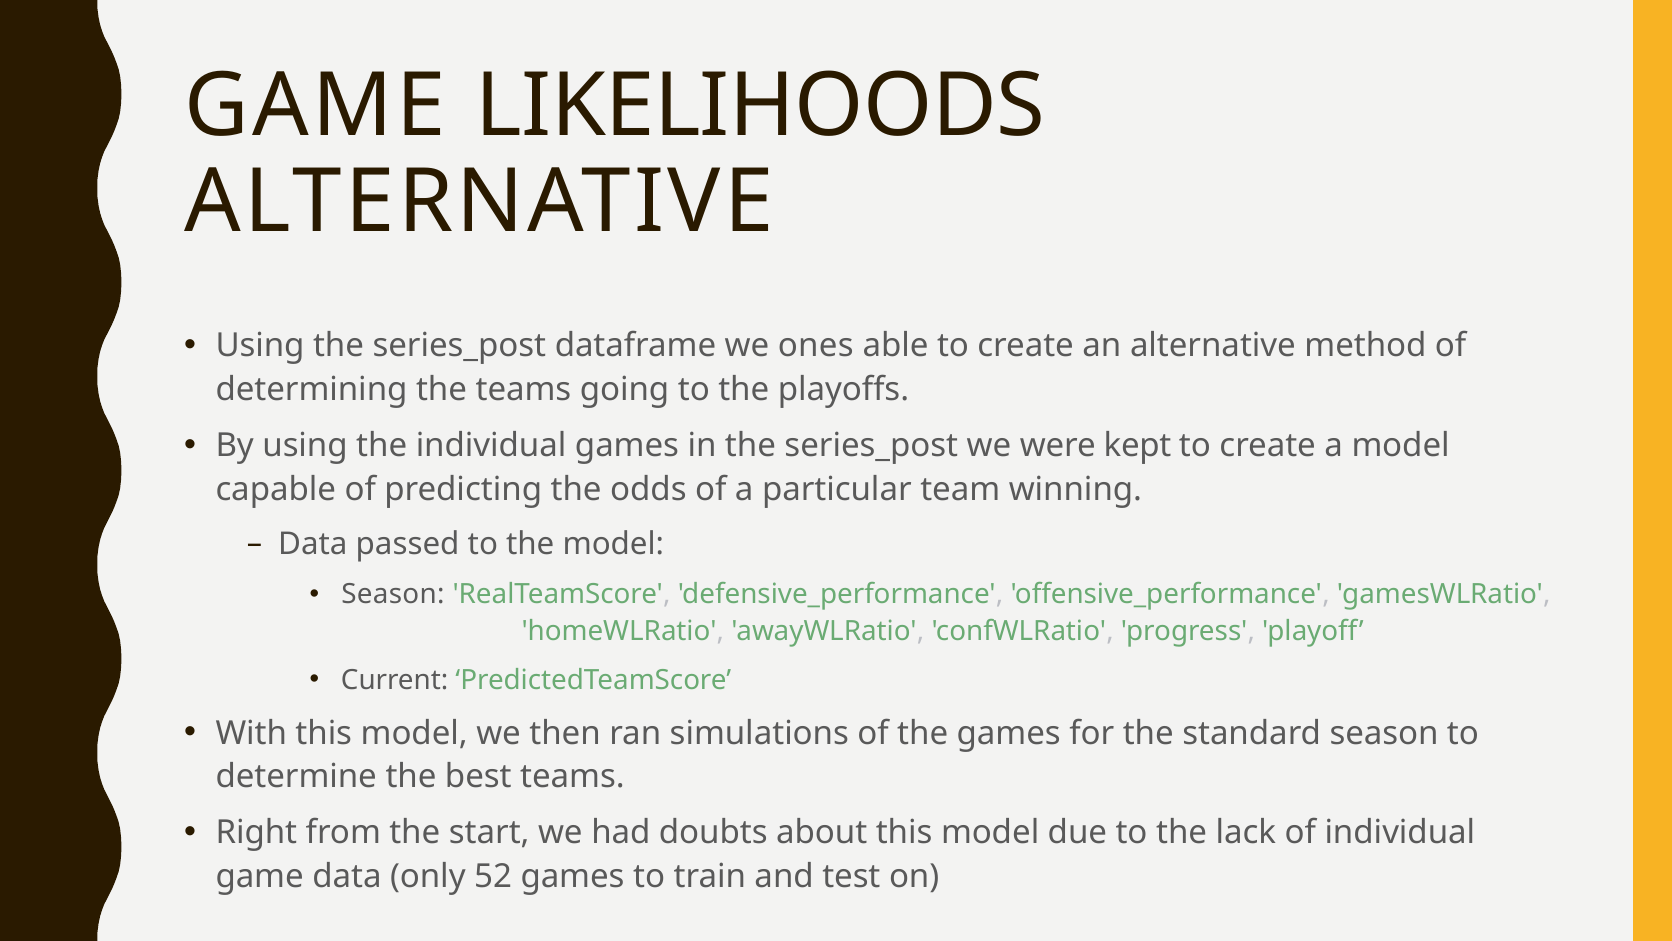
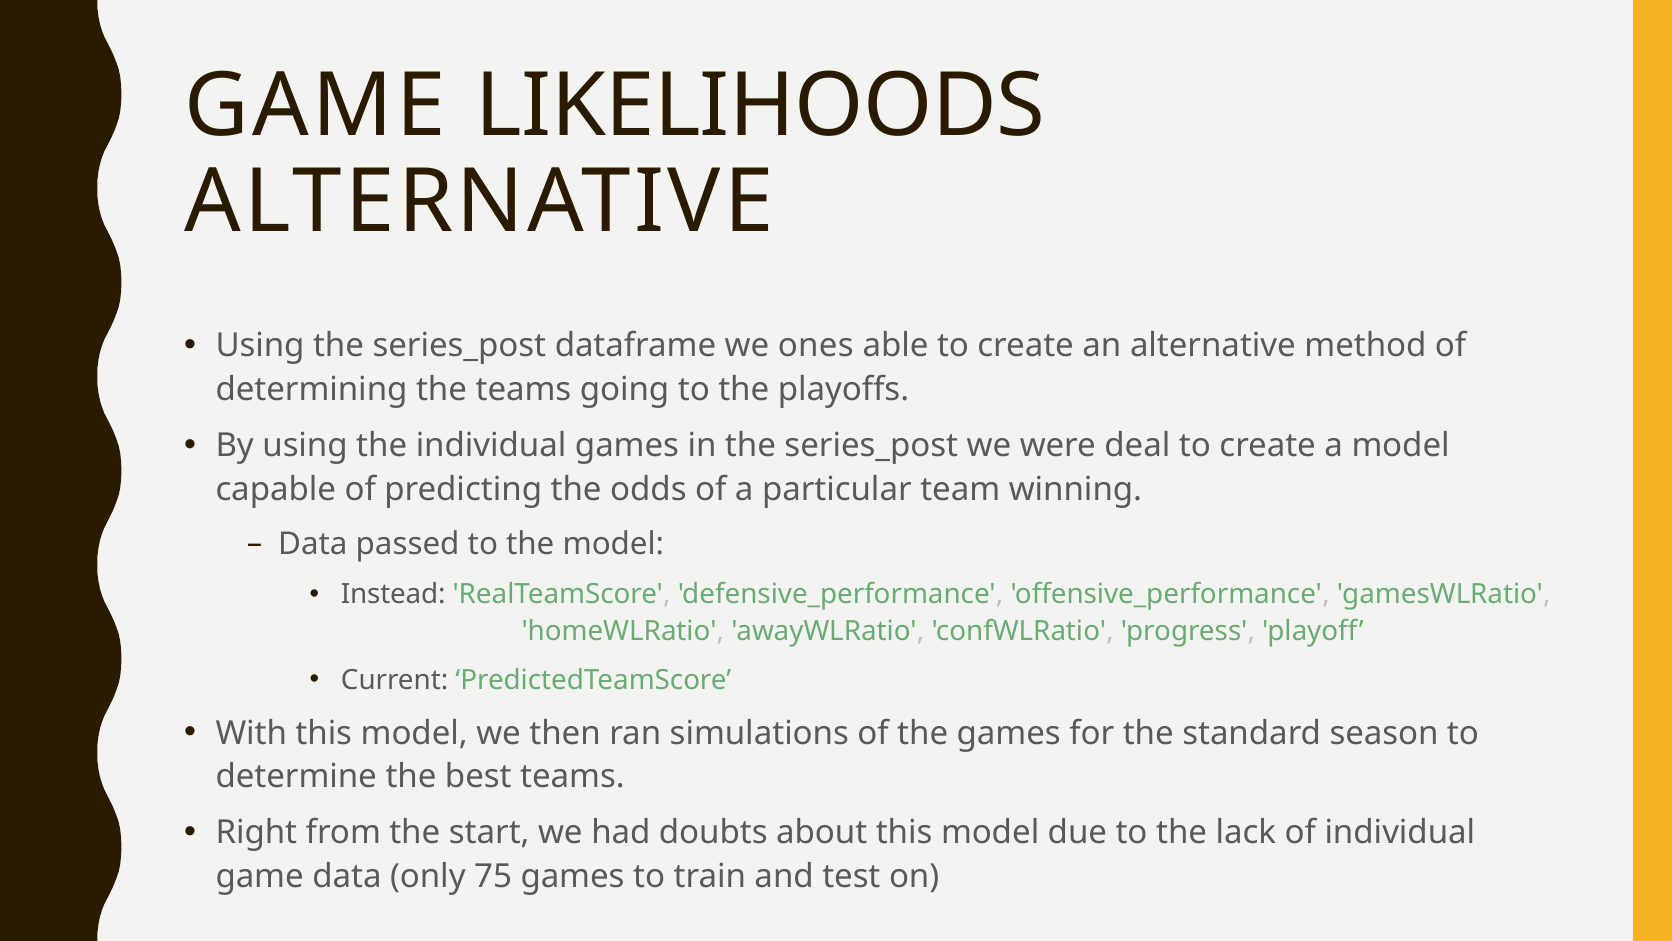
kept: kept -> deal (1137, 445)
Season: Season -> Instead (393, 594)
52: 52 -> 75 (493, 876)
